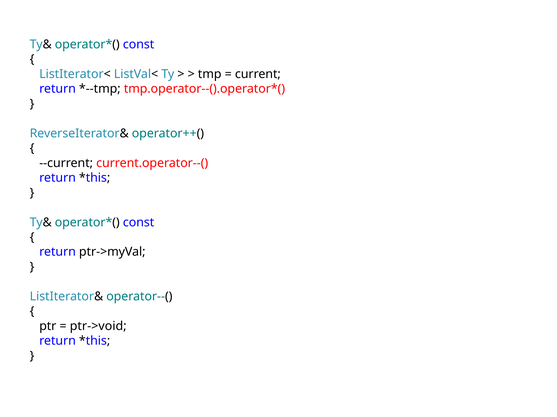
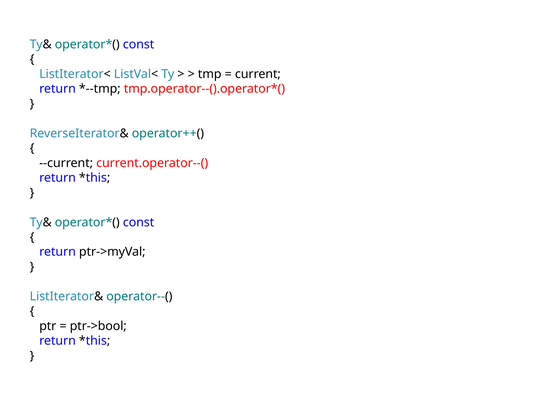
ptr->void: ptr->void -> ptr->bool (98, 327)
